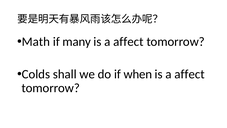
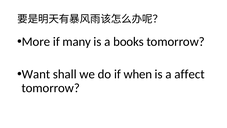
Math: Math -> More (36, 42)
affect: affect -> books (128, 42)
Colds: Colds -> Want (36, 74)
